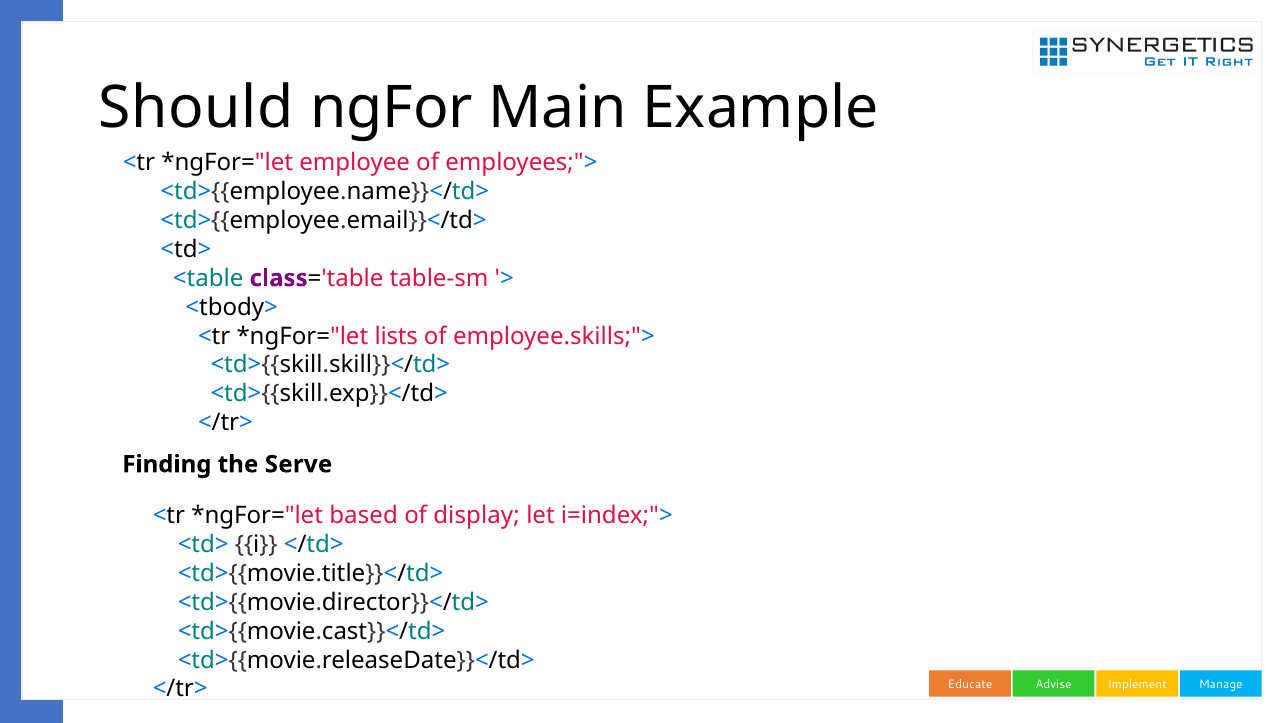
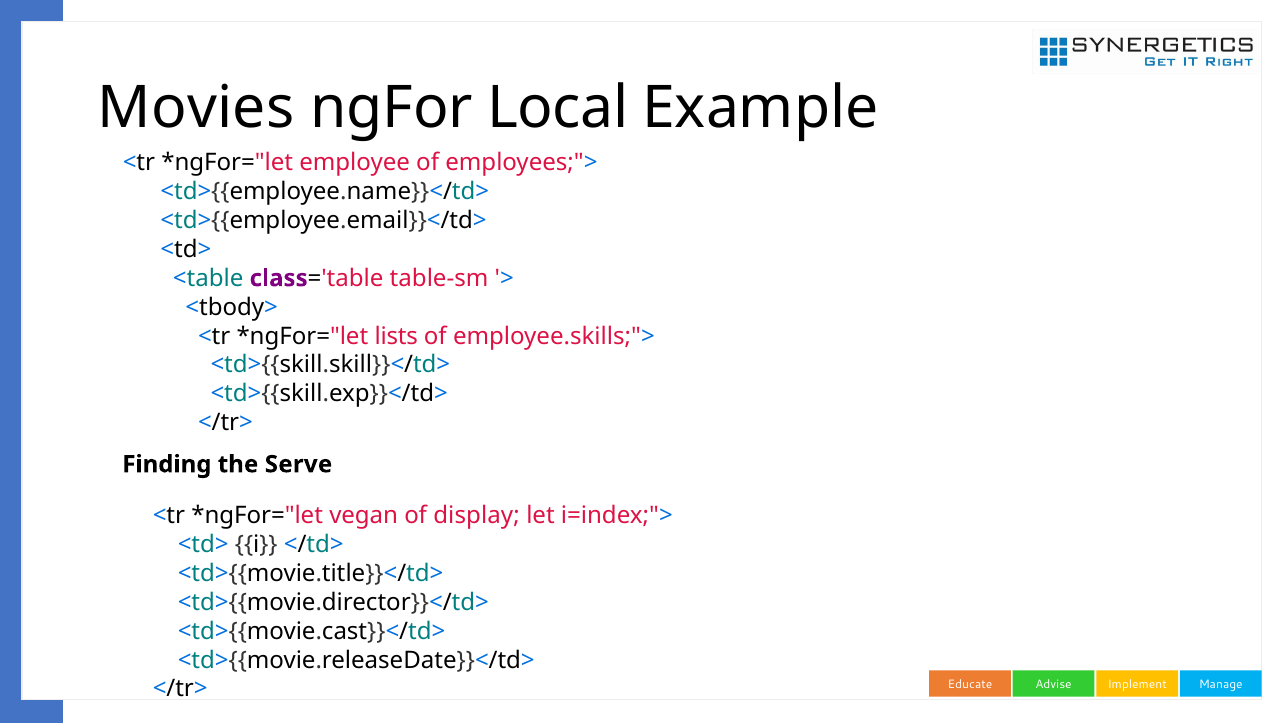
Should: Should -> Movies (196, 108)
Main: Main -> Local (558, 108)
based: based -> vegan (364, 515)
